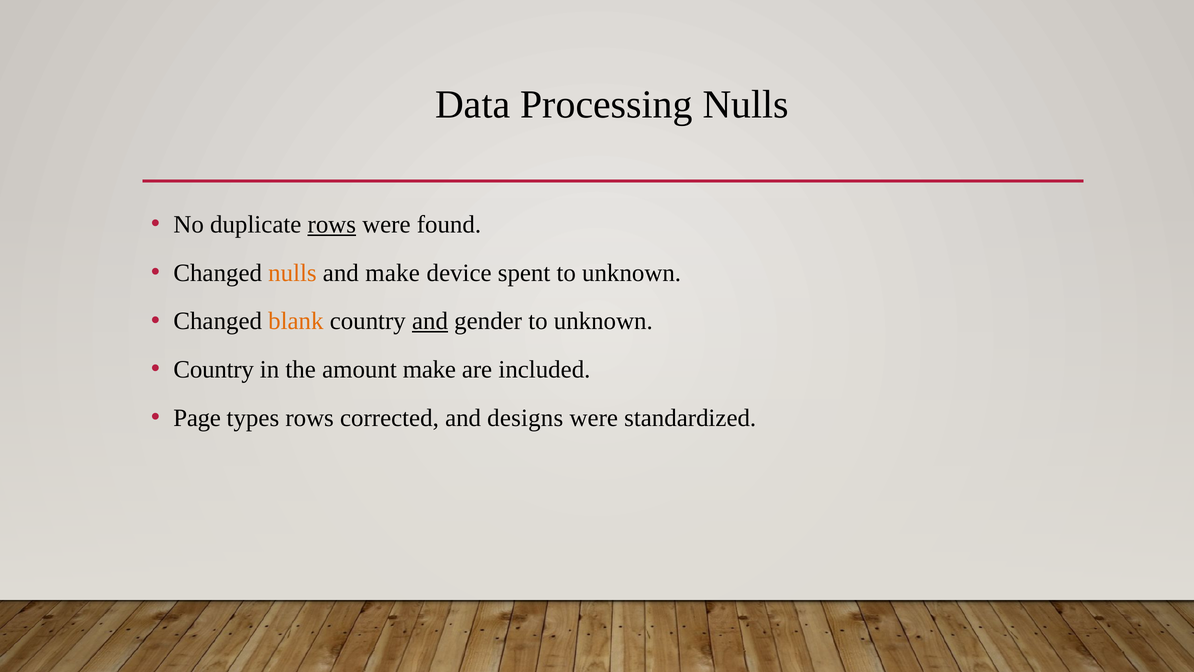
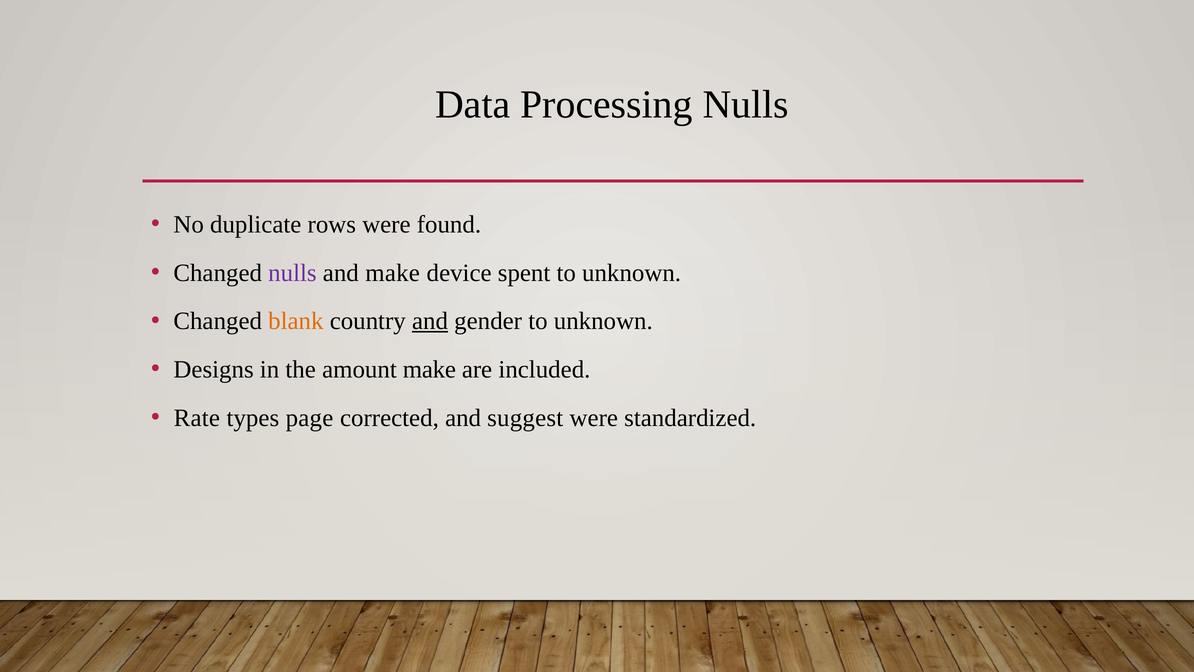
rows underline: present -> none (332, 225)
nulls colour: orange -> purple (292, 273)
Country: Country -> Designs (214, 369)
Page: Page -> Rate (197, 418)
types rows: rows -> page (309, 418)
designs: designs -> suggest (525, 418)
